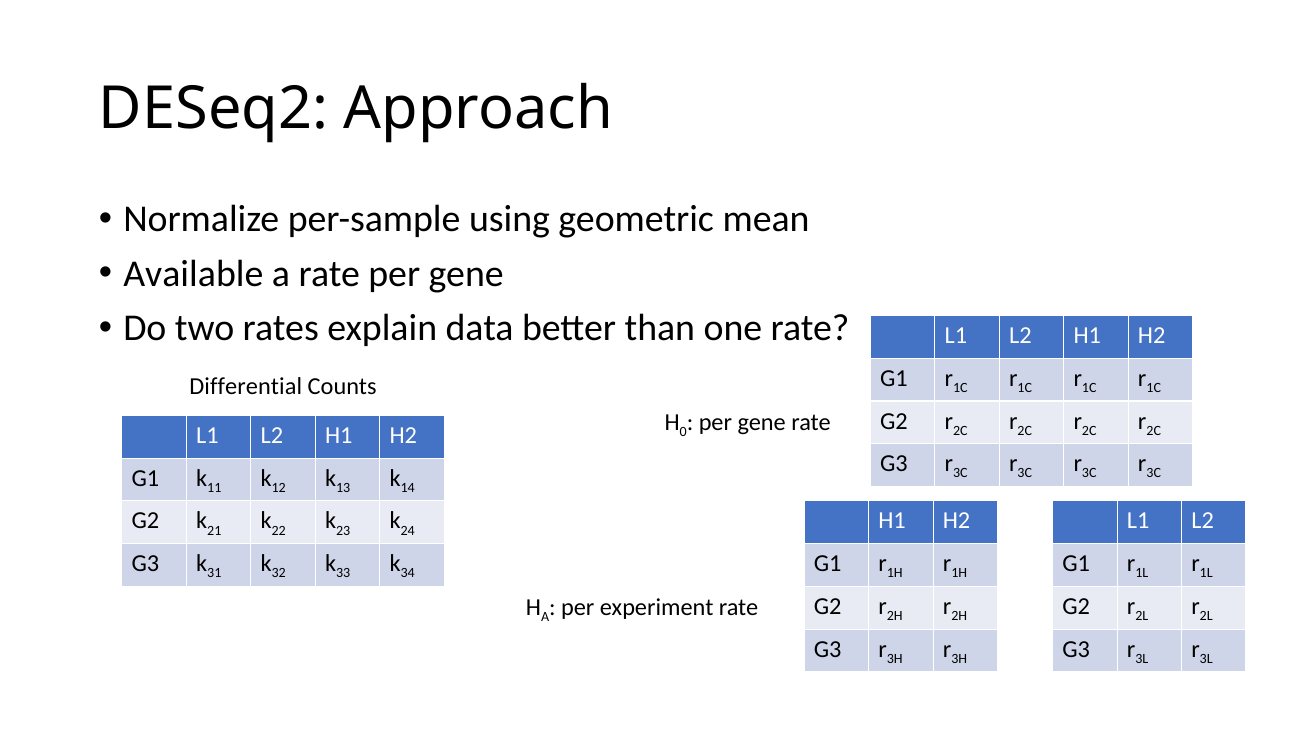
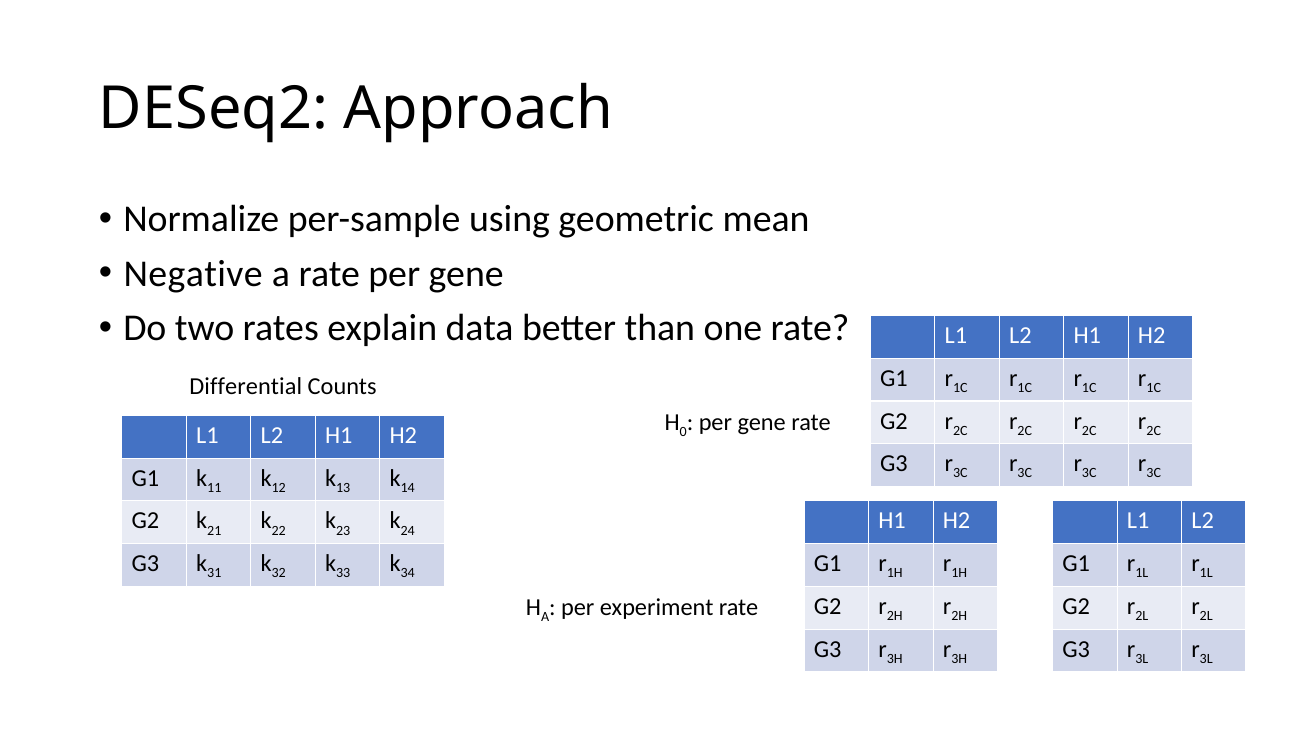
Available: Available -> Negative (193, 274)
